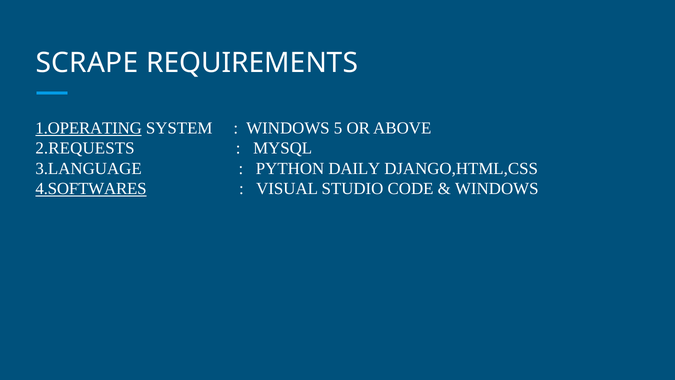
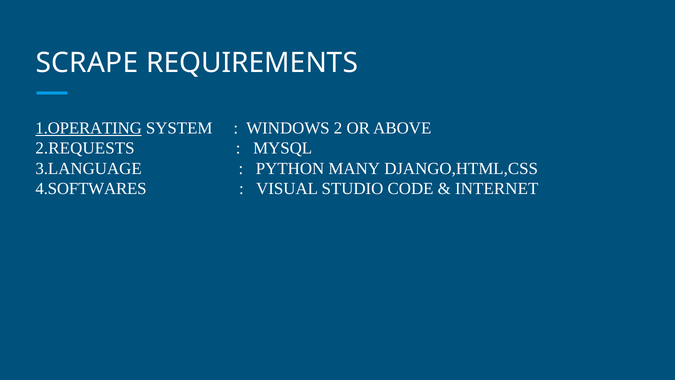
5: 5 -> 2 (338, 128)
DAILY: DAILY -> MANY (354, 169)
4.SOFTWARES underline: present -> none (91, 189)
WINDOWS: WINDOWS -> INTERNET (497, 189)
